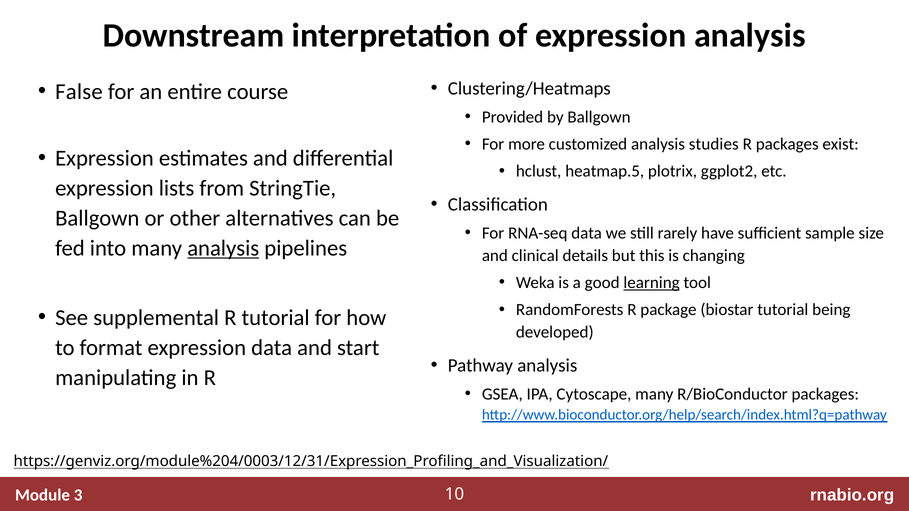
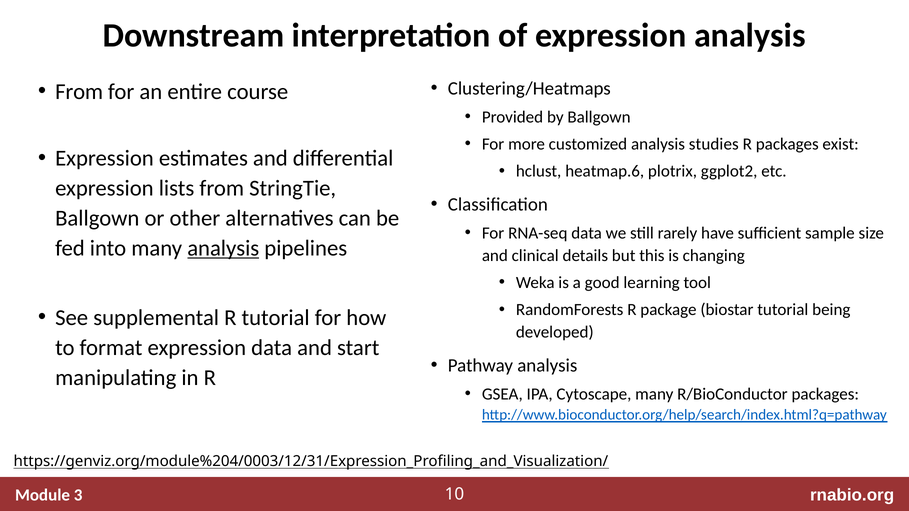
False: False -> From (79, 92)
heatmap.5: heatmap.5 -> heatmap.6 (605, 171)
learning underline: present -> none (652, 283)
